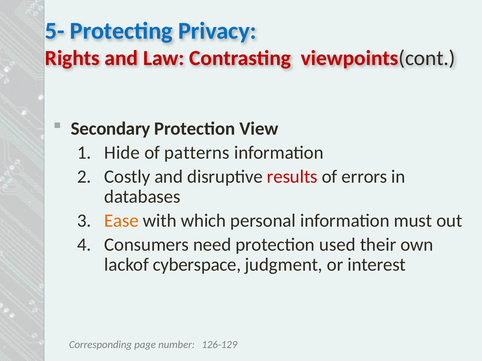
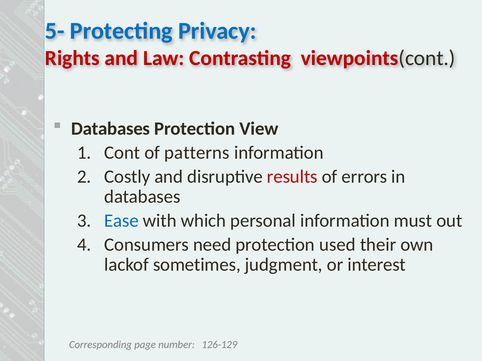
Secondary: Secondary -> Databases (111, 129)
Hide: Hide -> Cont (122, 153)
Ease colour: orange -> blue (121, 221)
cyberspace: cyberspace -> sometimes (197, 265)
